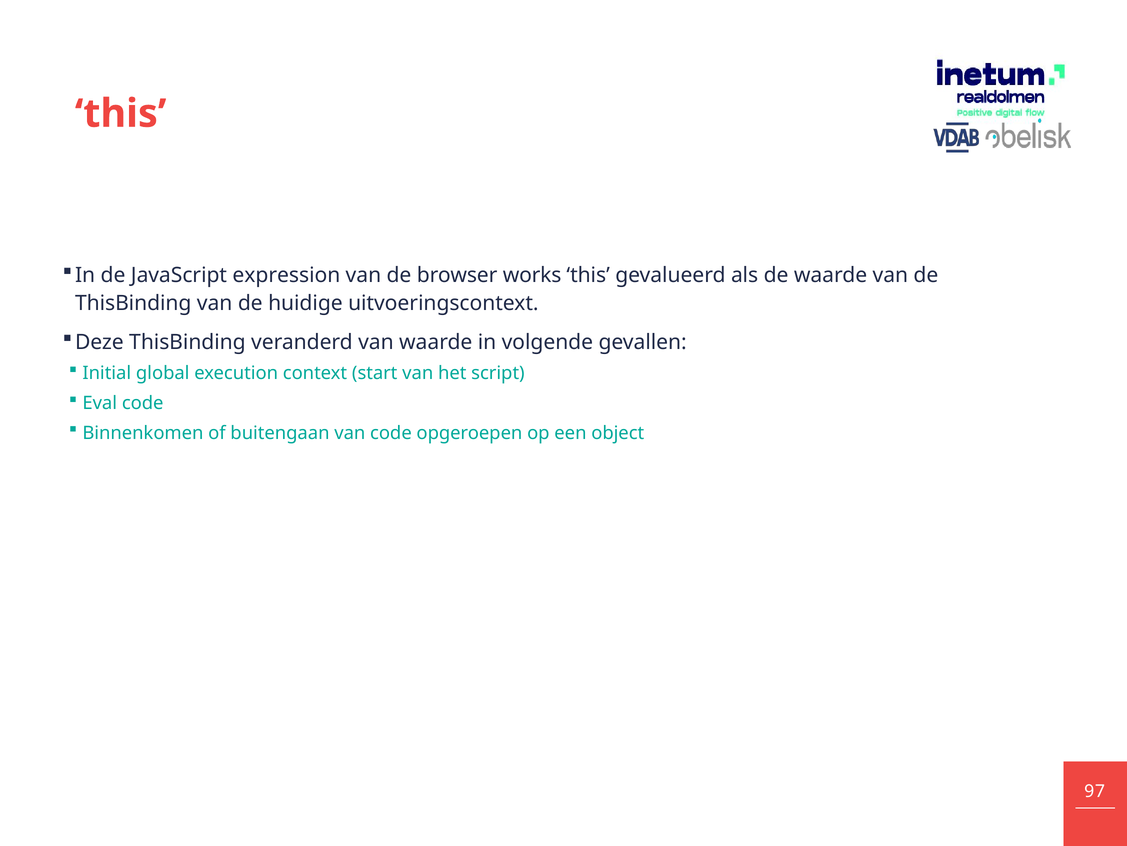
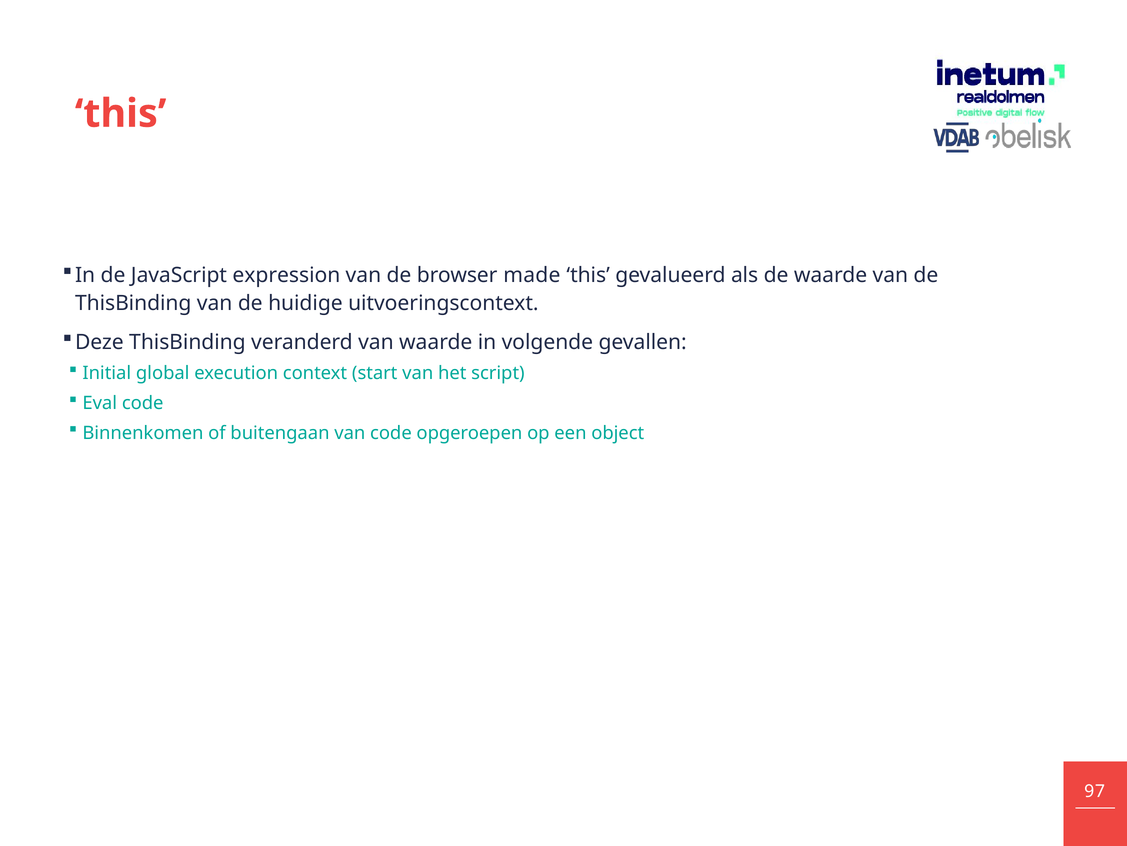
works: works -> made (532, 275)
